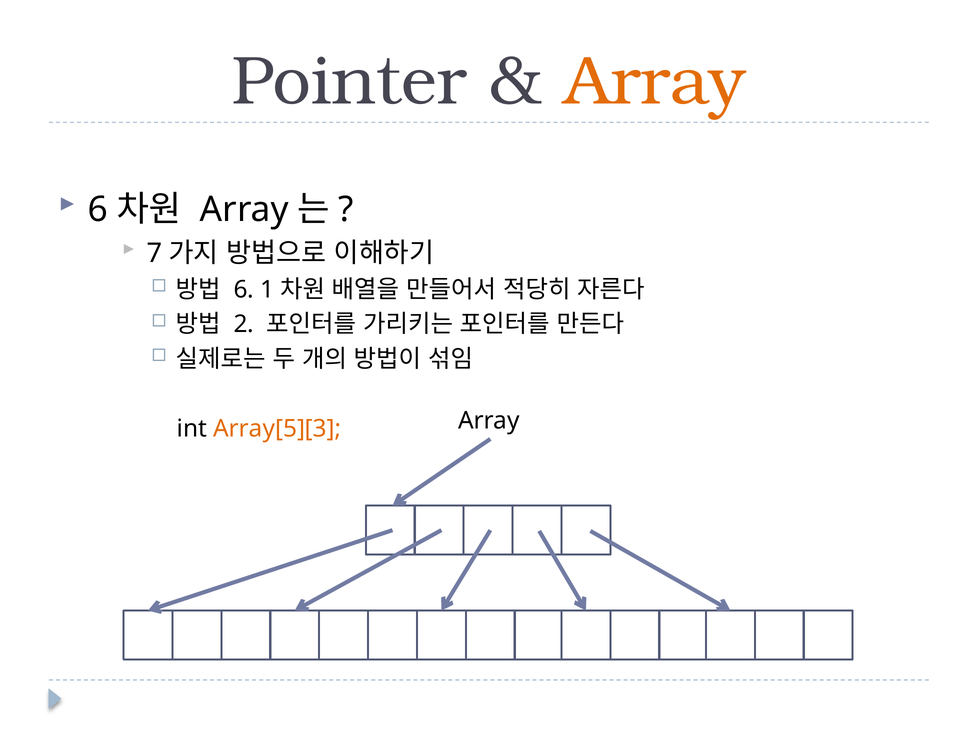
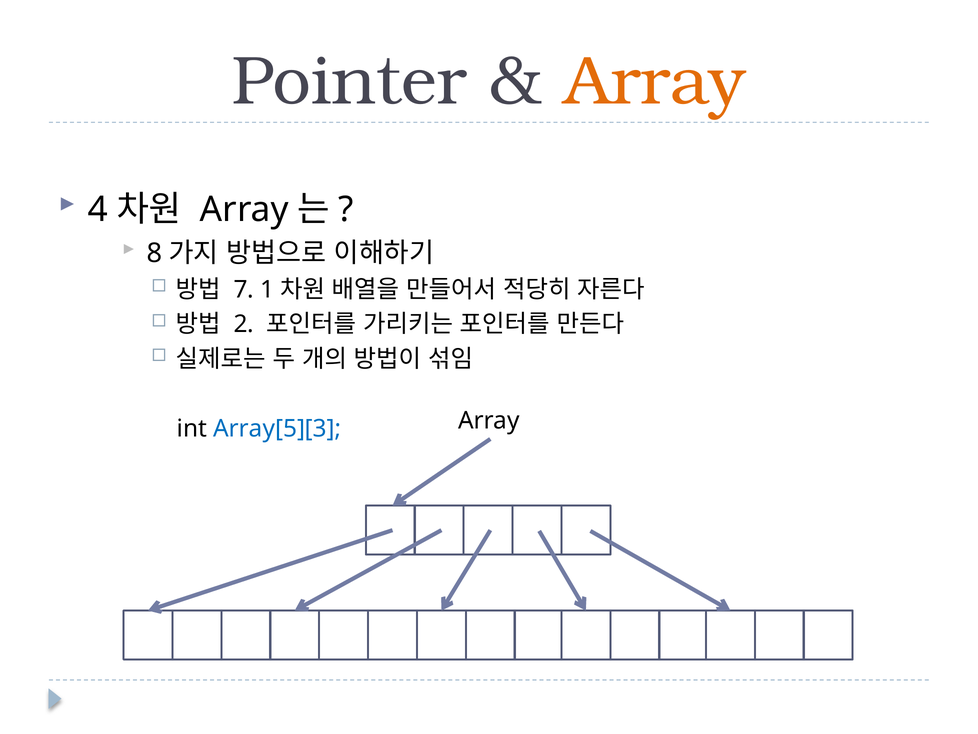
6: 6 -> 4 (98, 209)
7: 7 -> 8 (154, 253)
6: 6 -> 7 (244, 289)
Array[5][3 colour: orange -> blue (277, 428)
